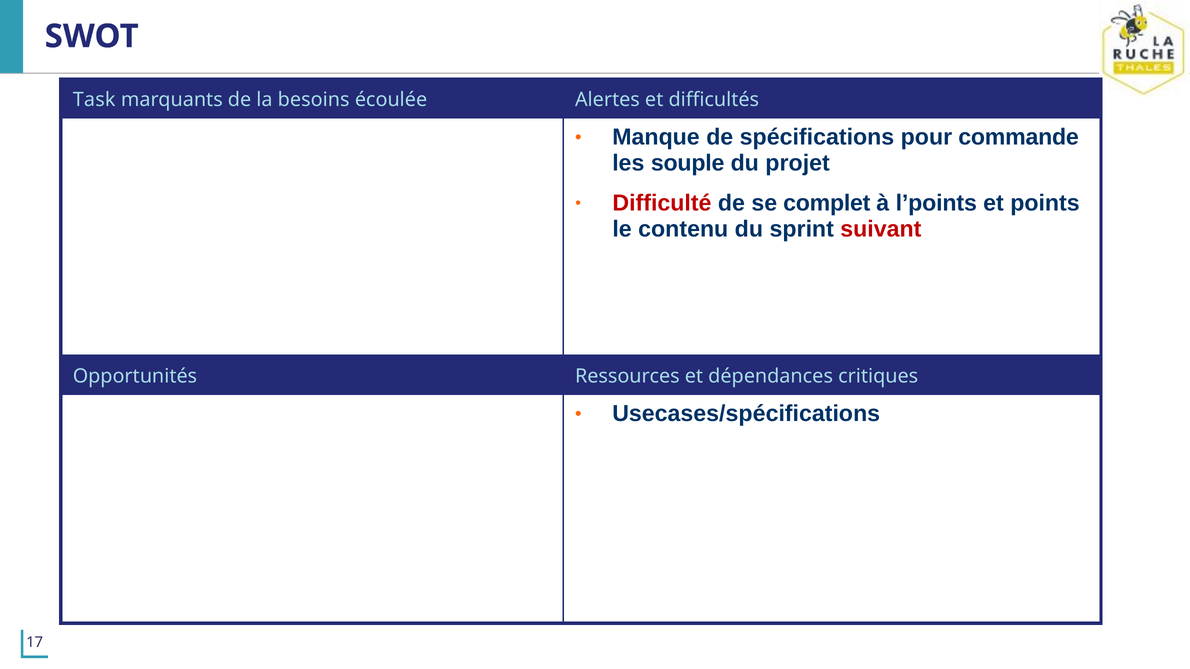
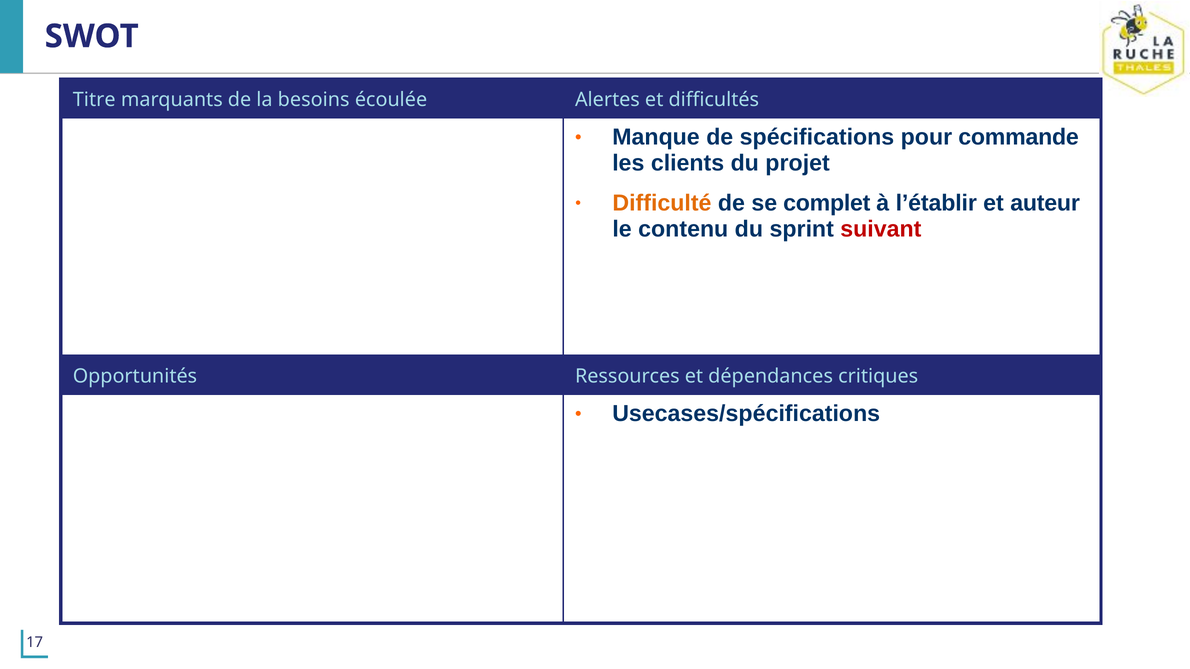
Task: Task -> Titre (94, 100)
souple: souple -> clients (688, 163)
Difficulté colour: red -> orange (662, 203)
l’points: l’points -> l’établir (936, 203)
points: points -> auteur (1045, 203)
